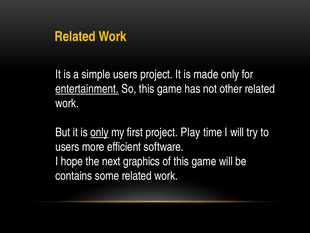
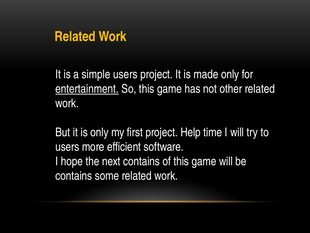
only underline: present -> none (100, 132)
Play: Play -> Help (191, 132)
next graphics: graphics -> contains (142, 161)
